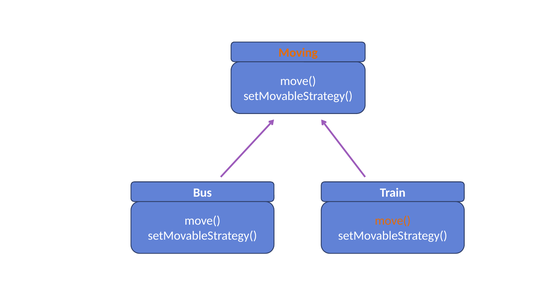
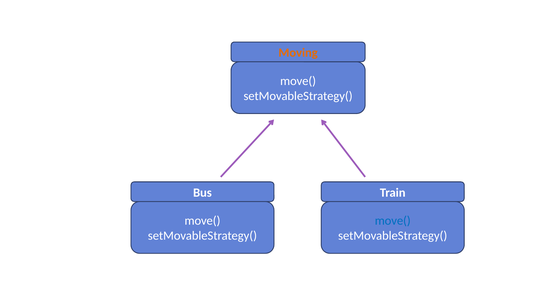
move( colour: orange -> blue (393, 221)
